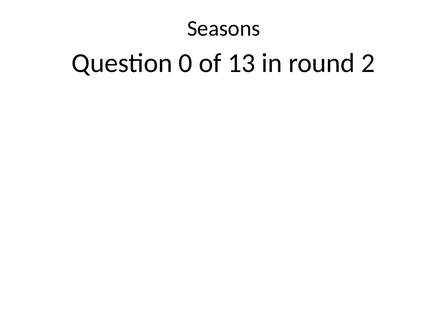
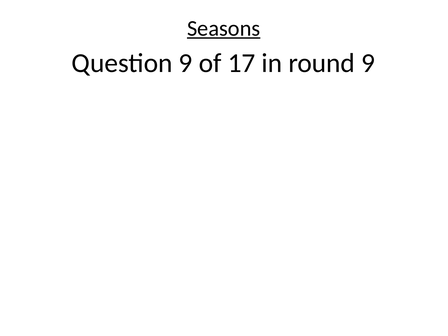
Seasons underline: none -> present (224, 28)
Question 0: 0 -> 9 (186, 63)
13: 13 -> 17 (242, 63)
round 2: 2 -> 9 (368, 63)
